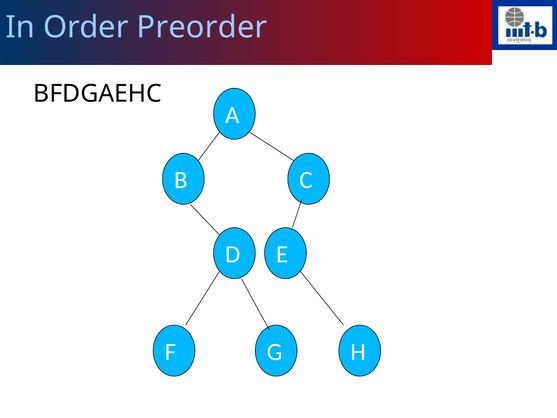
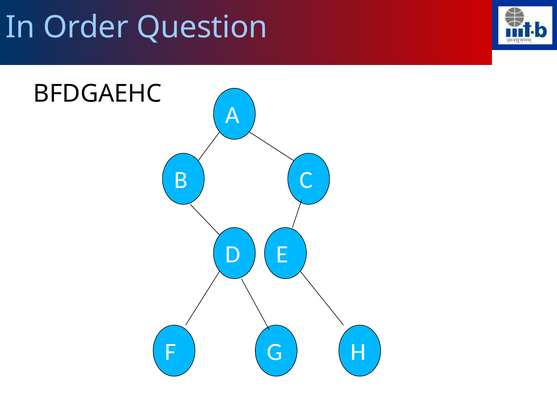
Preorder: Preorder -> Question (202, 27)
